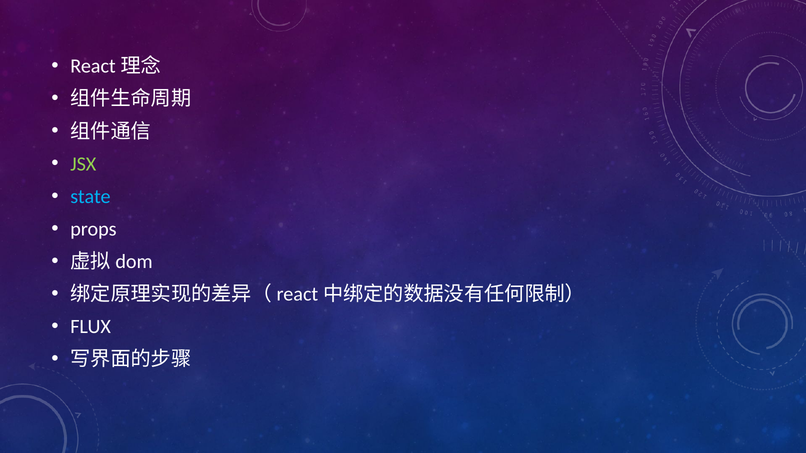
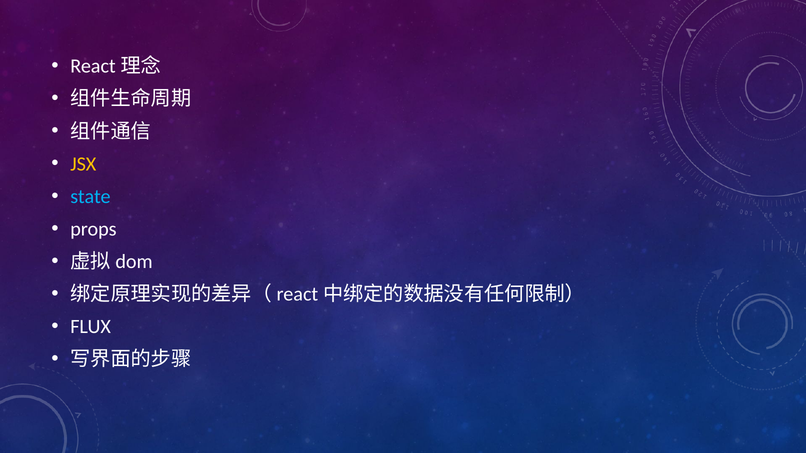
JSX colour: light green -> yellow (83, 164)
